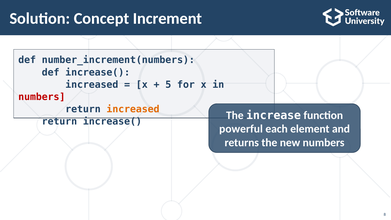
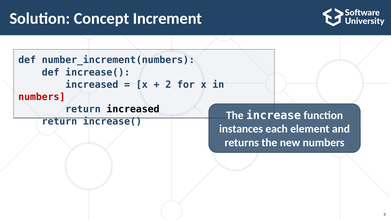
5: 5 -> 2 (168, 85)
increased colour: orange -> black (133, 109)
powerful: powerful -> instances (241, 129)
